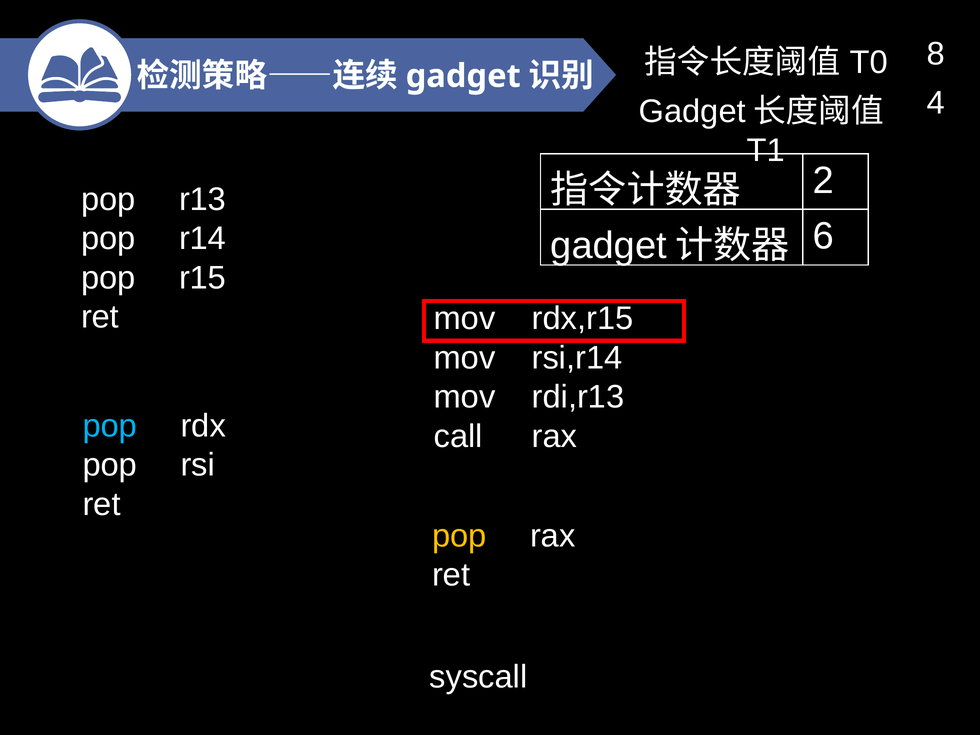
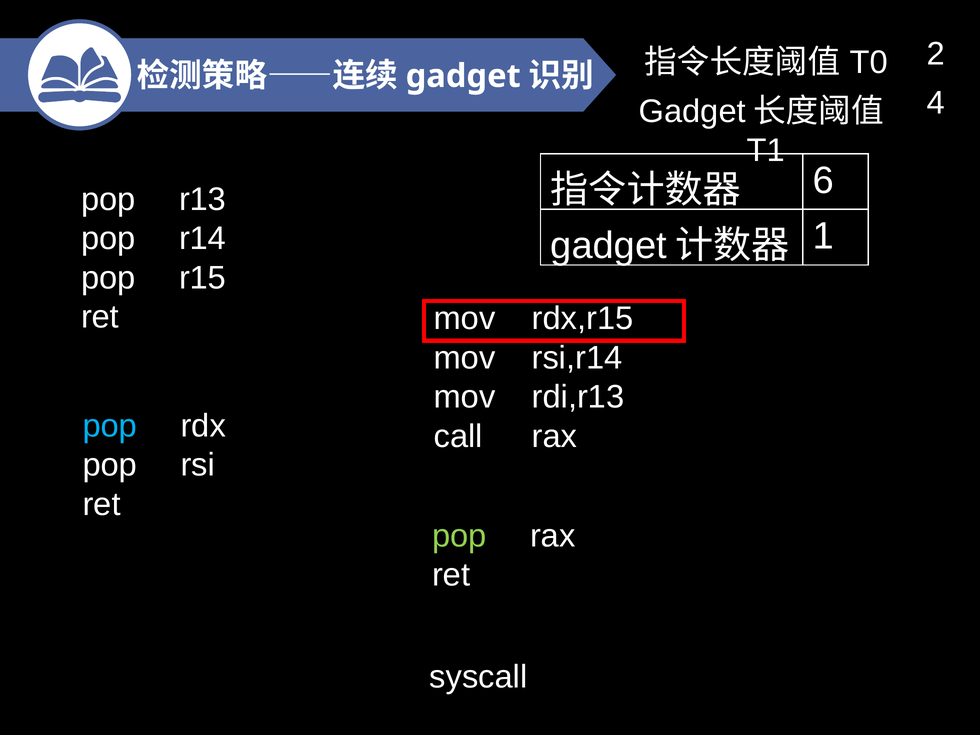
8: 8 -> 2 (936, 54)
2: 2 -> 6 (823, 180)
6: 6 -> 1 (823, 236)
pop colour: yellow -> light green (459, 536)
